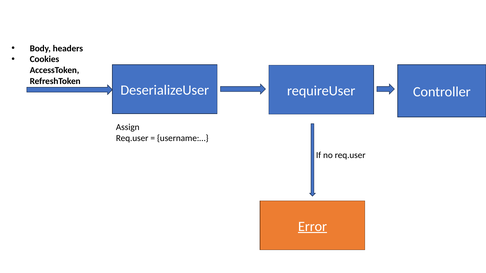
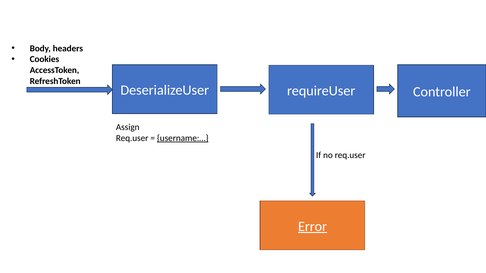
username:… underline: none -> present (183, 138)
